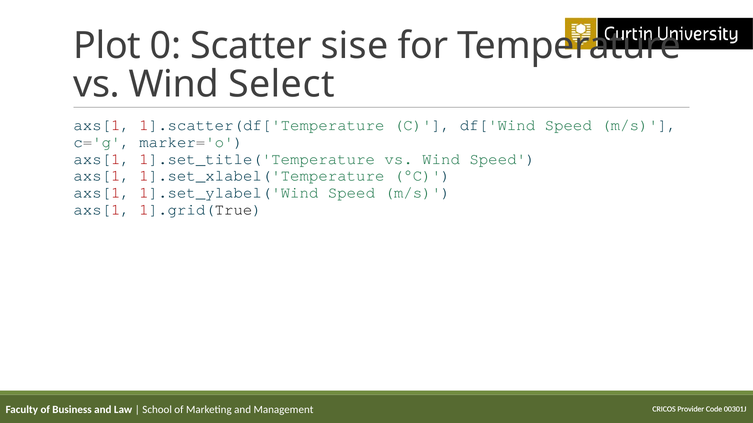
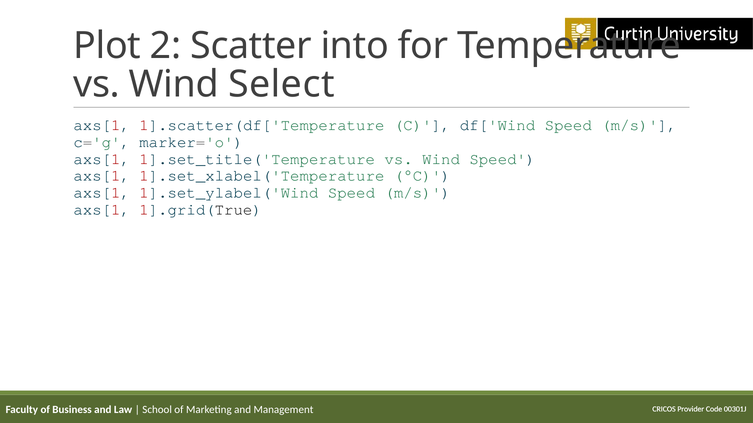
0: 0 -> 2 (166, 46)
sise: sise -> into (355, 46)
